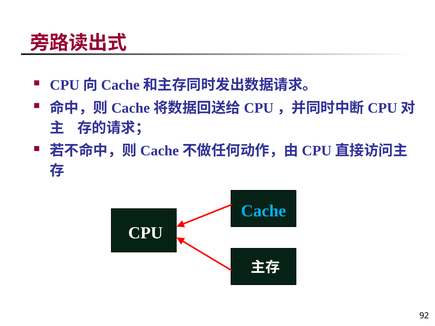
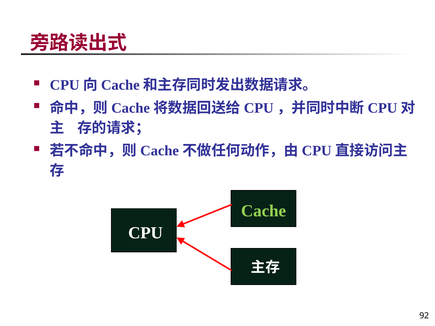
Cache colour: light blue -> light green (264, 211)
